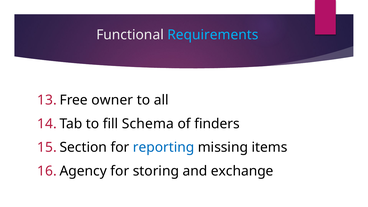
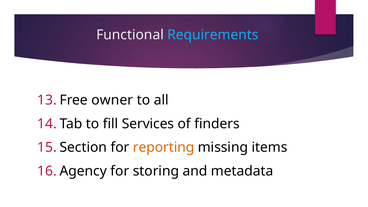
Schema: Schema -> Services (148, 124)
reporting colour: blue -> orange (164, 147)
exchange: exchange -> metadata (242, 171)
